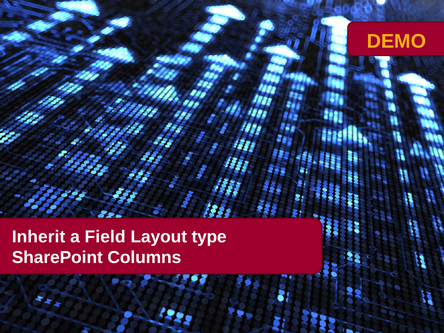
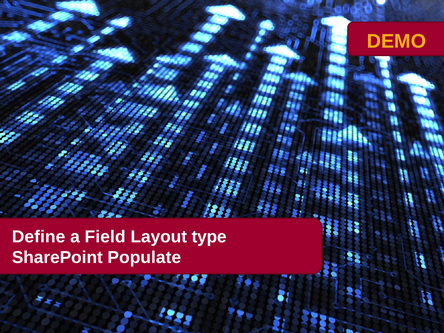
Inherit: Inherit -> Define (39, 237)
Columns: Columns -> Populate (144, 258)
